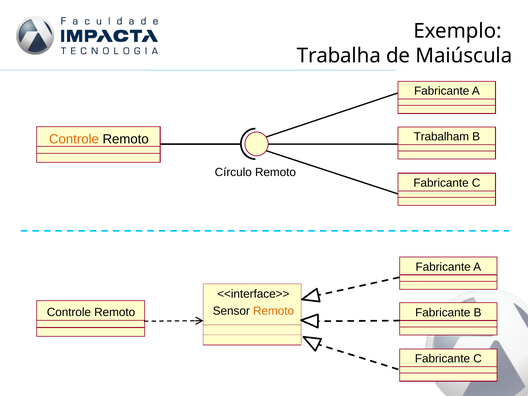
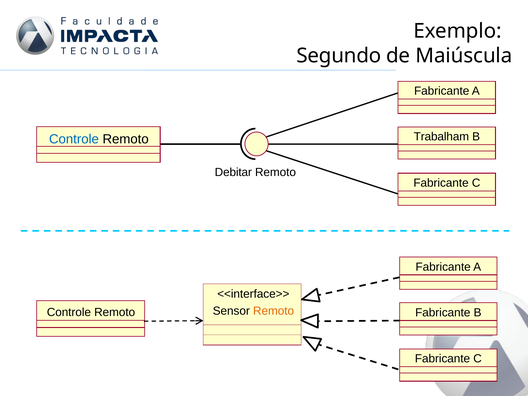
Trabalha: Trabalha -> Segundo (339, 56)
Controle colour: orange -> blue (74, 139)
Círculo: Círculo -> Debitar (233, 172)
